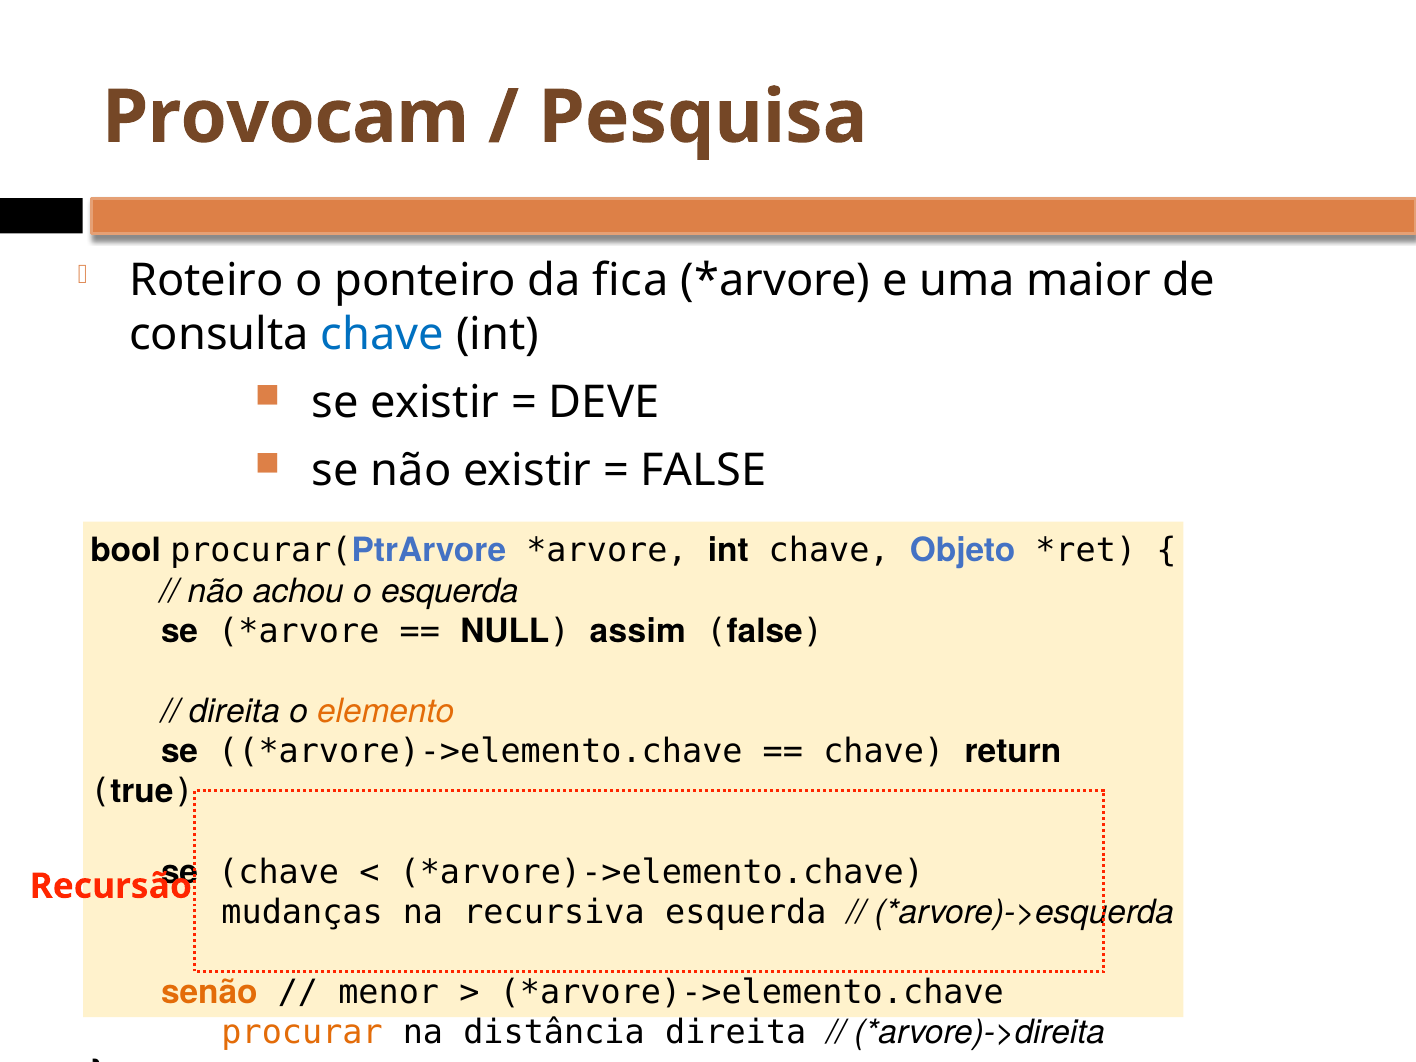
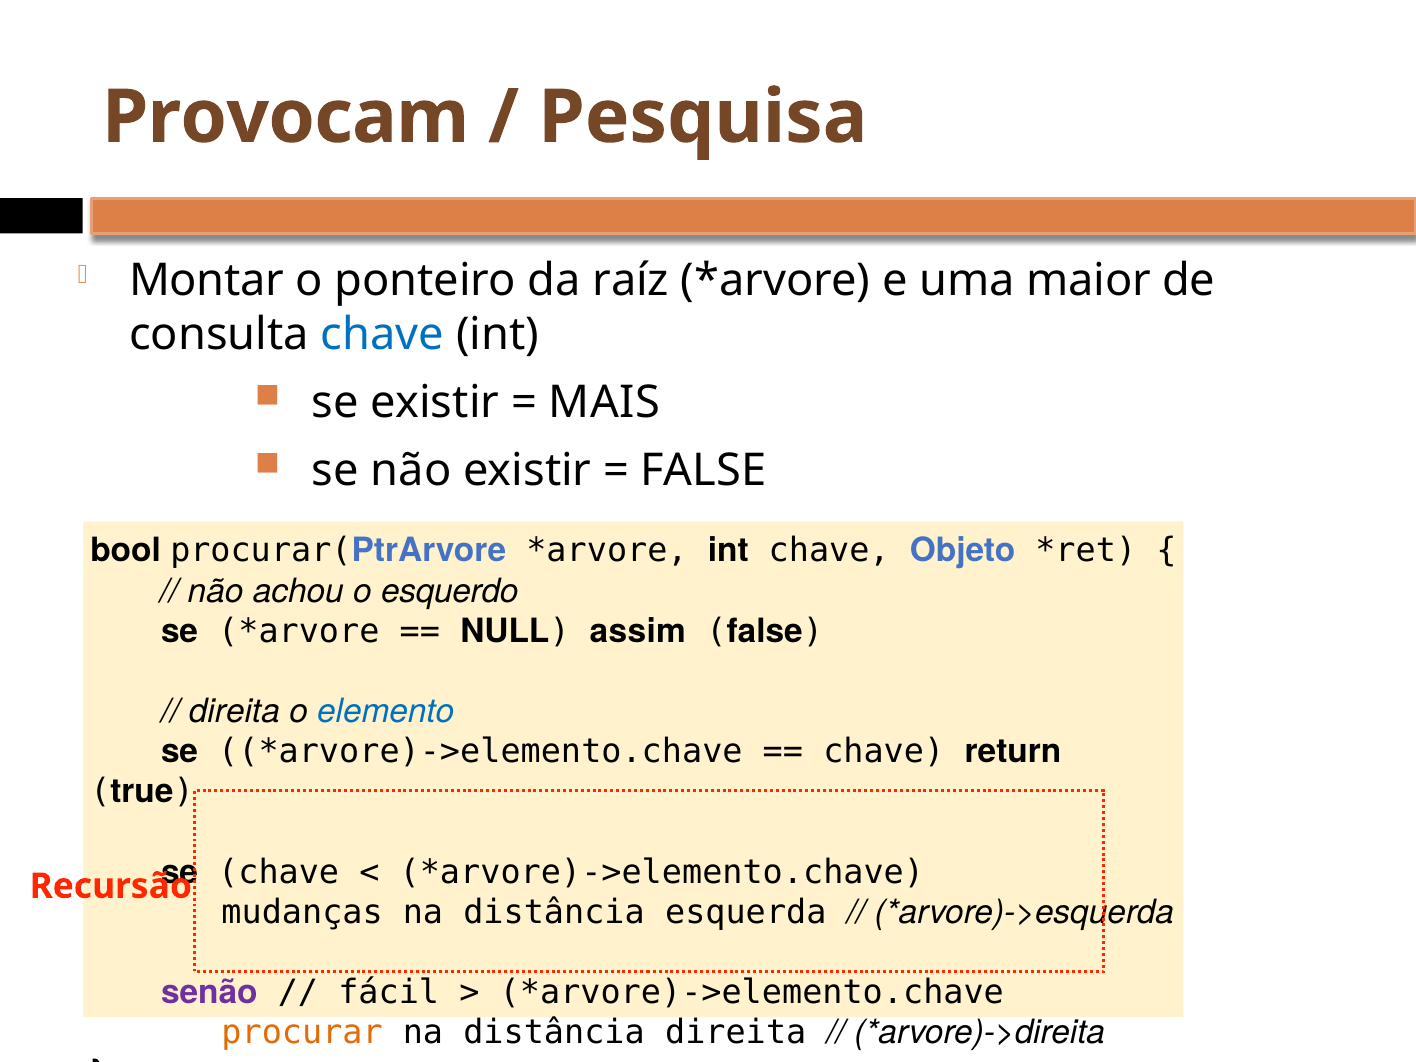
Roteiro: Roteiro -> Montar (207, 280)
fica: fica -> raíz (631, 280)
DEVE: DEVE -> MAIS (604, 403)
o esquerda: esquerda -> esquerdo (450, 591)
elemento colour: orange -> blue (386, 712)
recursiva: recursiva -> distância (554, 912)
senão colour: orange -> purple (209, 992)
menor: menor -> fácil (389, 992)
